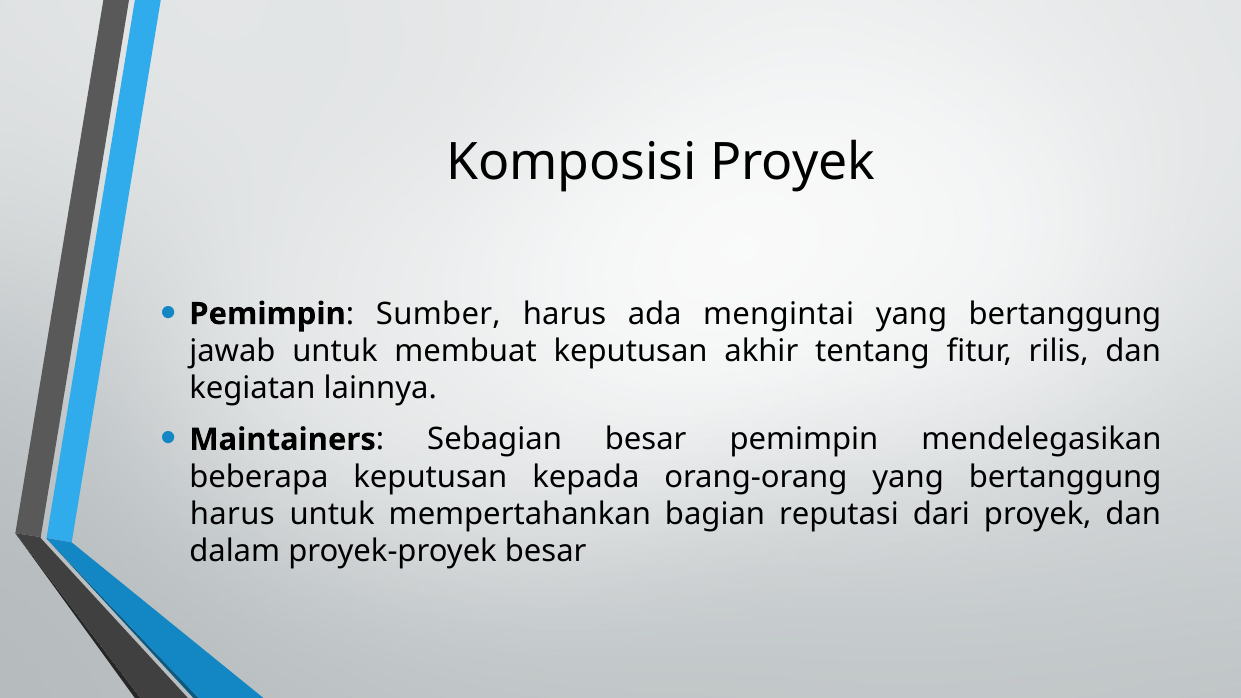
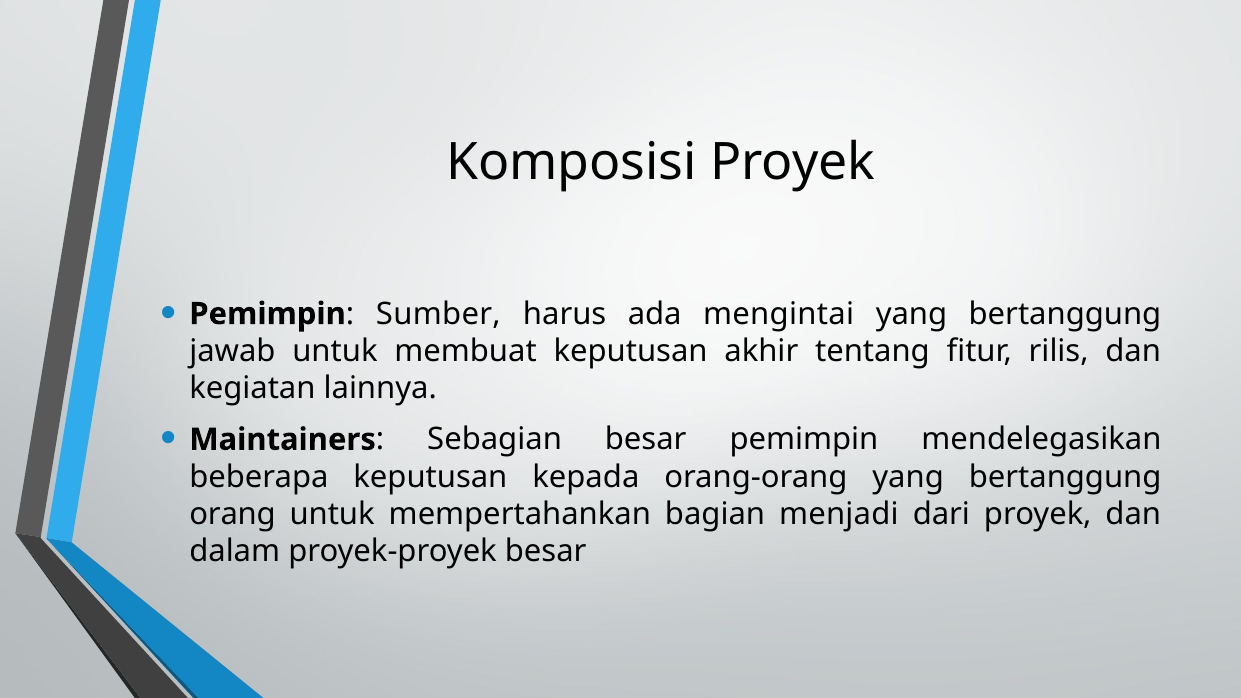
harus: harus -> orang (233, 514)
reputasi: reputasi -> menjadi (839, 514)
